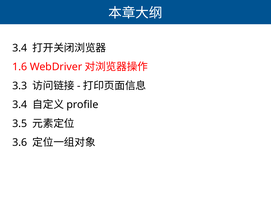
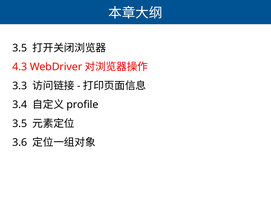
3.4: 3.4 -> 3.5 (20, 48)
1.6: 1.6 -> 4.3 (20, 67)
